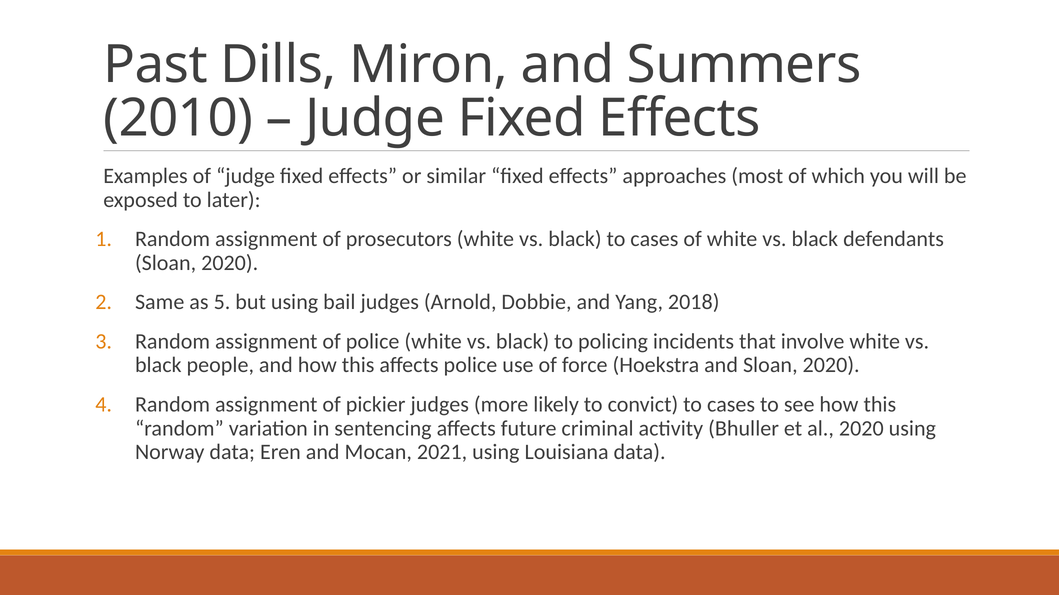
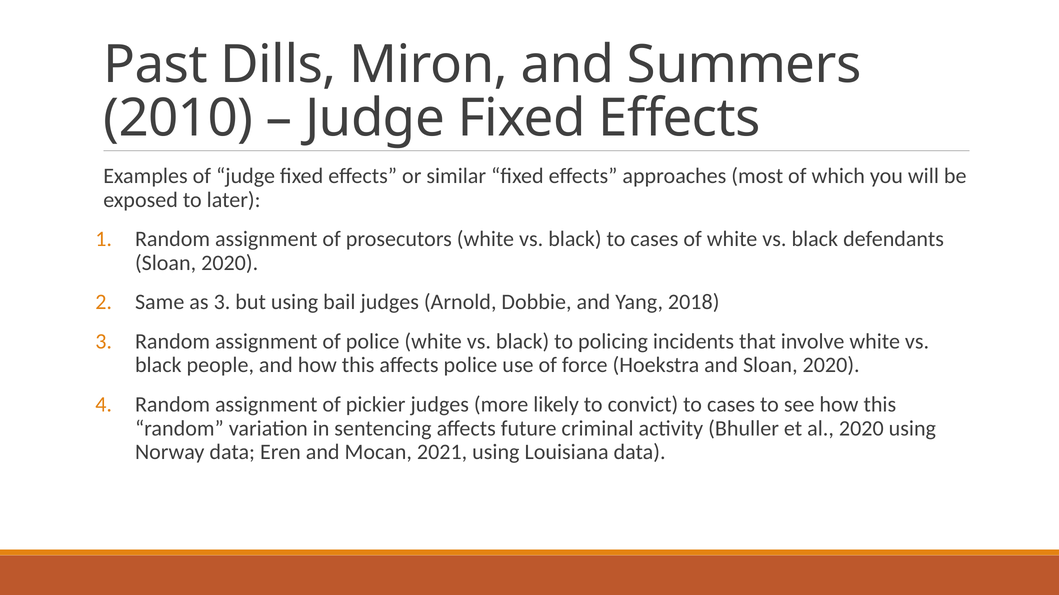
as 5: 5 -> 3 (222, 302)
